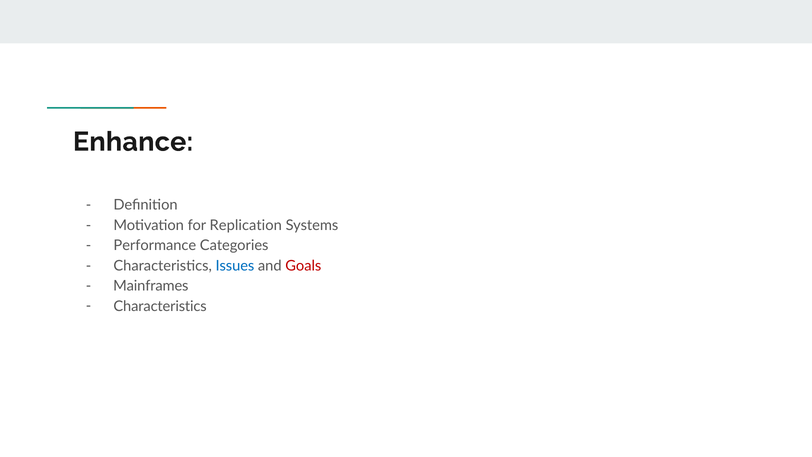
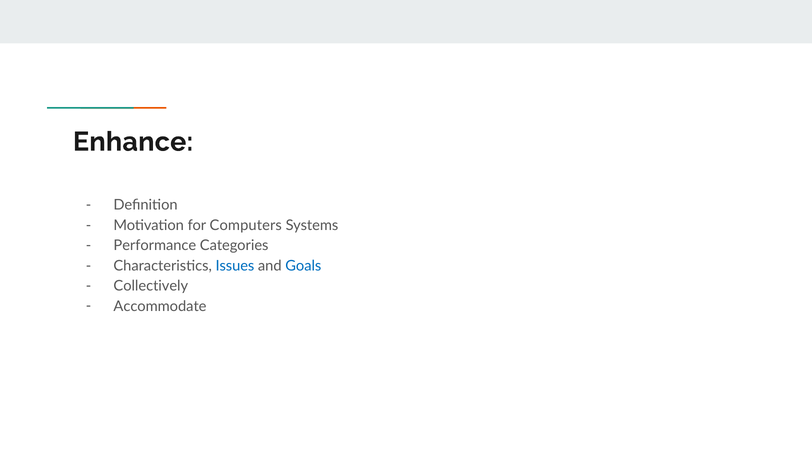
Replication: Replication -> Computers (246, 225)
Goals colour: red -> blue (303, 266)
Mainframes: Mainframes -> Collectively (151, 286)
Characteristics: Characteristics -> Accommodate (160, 306)
